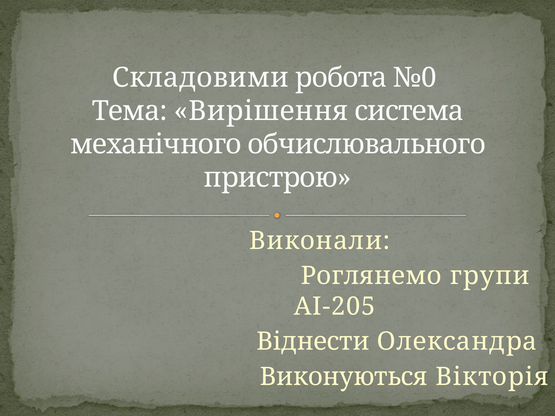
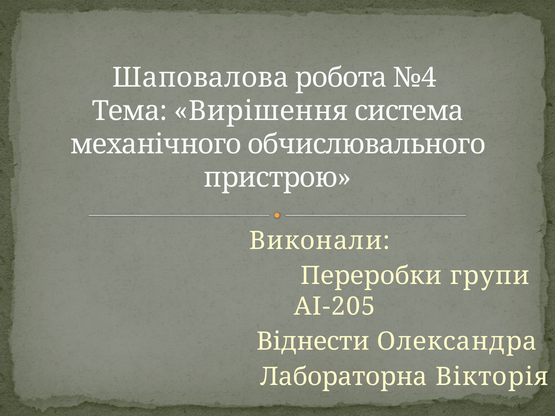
Складовими: Складовими -> Шаповалова (201, 78)
№0: №0 -> №4 (415, 78)
Роглянемо: Роглянемо -> Переробки (371, 276)
Виконуються: Виконуються -> Лабораторна (344, 377)
